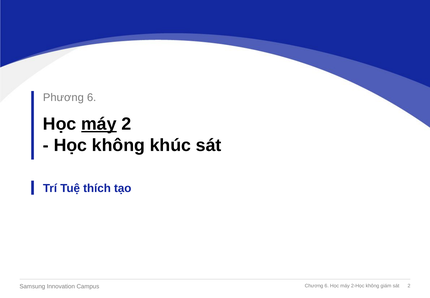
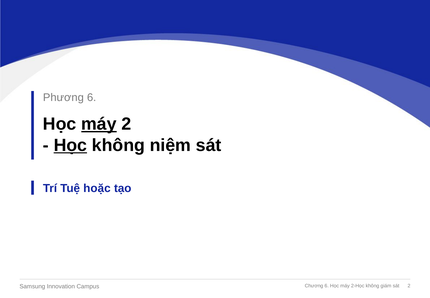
Học underline: none -> present (70, 145)
khúc: khúc -> niệm (170, 145)
thích: thích -> hoặc (97, 188)
